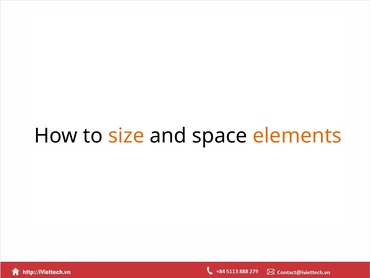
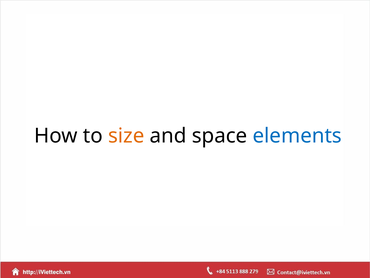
elements colour: orange -> blue (297, 136)
